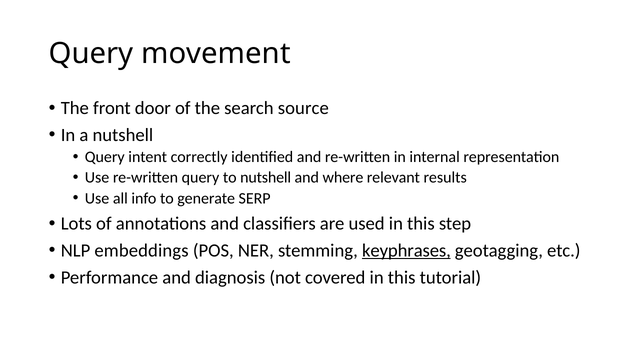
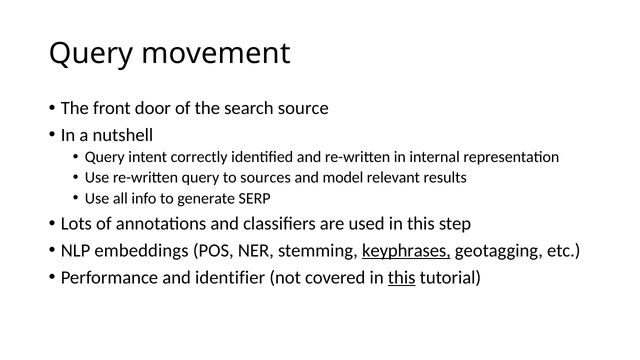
to nutshell: nutshell -> sources (266, 178)
where: where -> model (343, 178)
diagnosis: diagnosis -> identifier (230, 277)
this underline: none -> present (402, 277)
